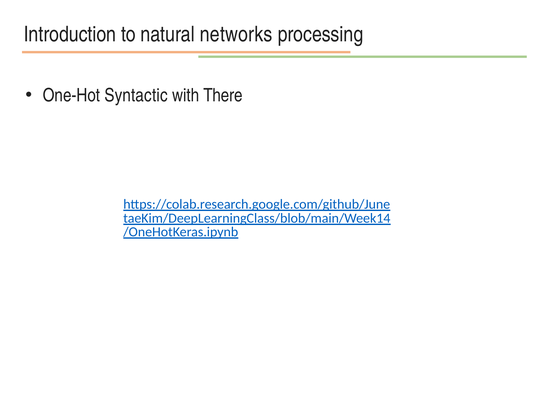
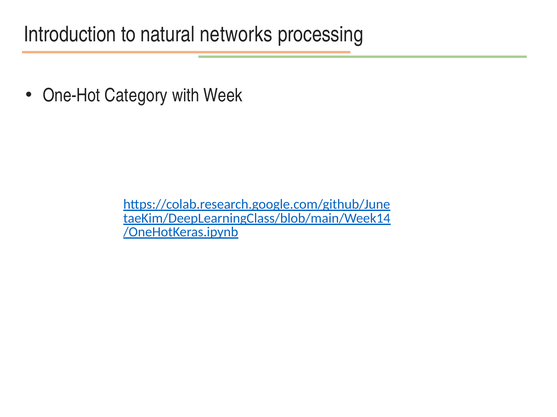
Syntactic: Syntactic -> Category (136, 96)
There: There -> Week (223, 96)
